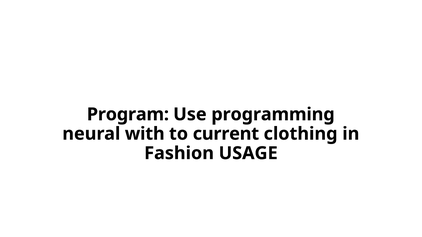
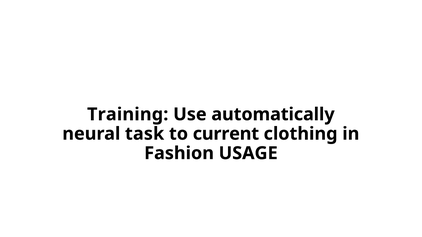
Program: Program -> Training (128, 115)
programming: programming -> automatically (273, 115)
with: with -> task (145, 134)
